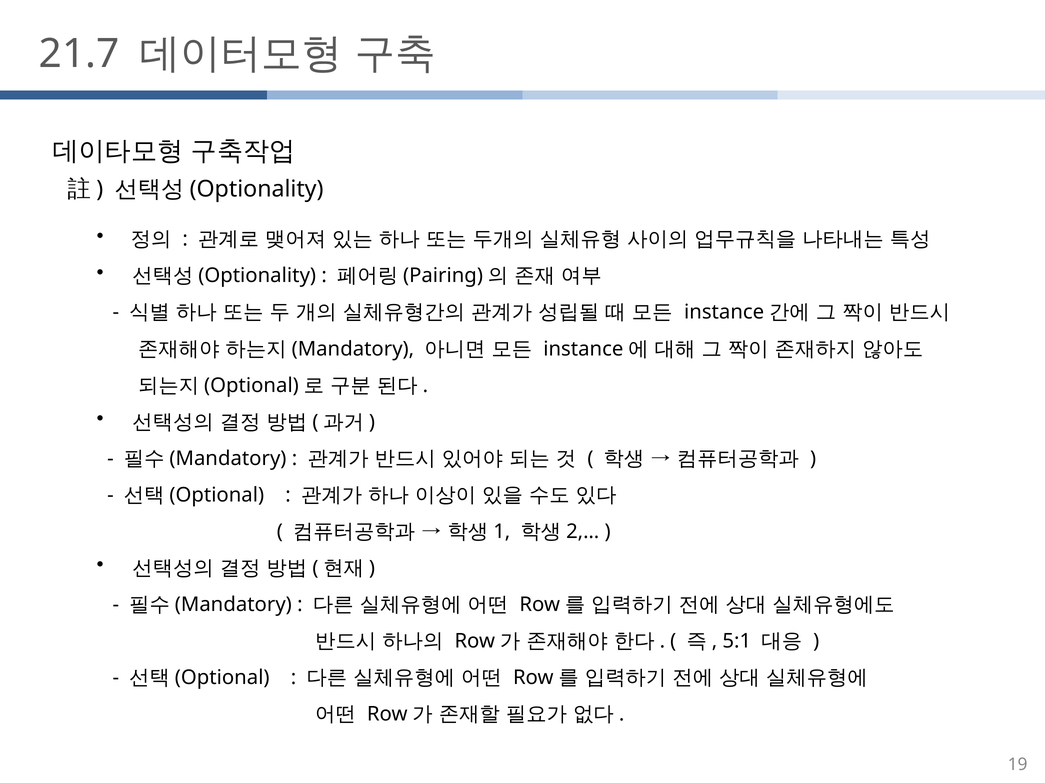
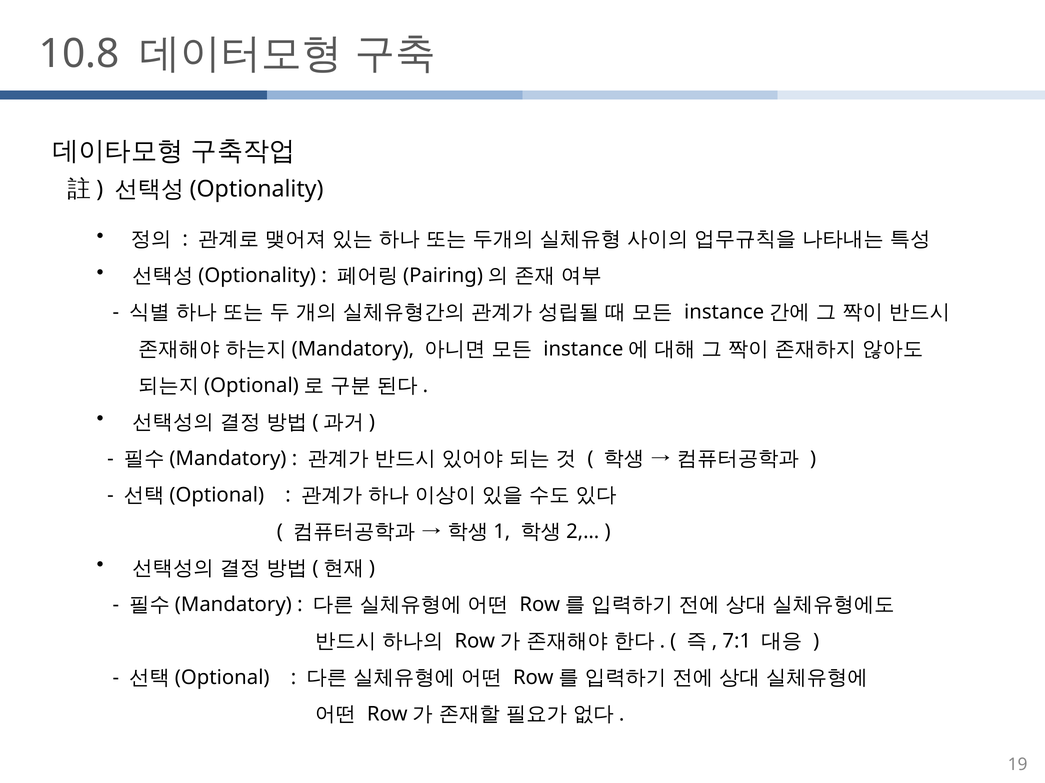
21.7: 21.7 -> 10.8 (79, 54)
5:1: 5:1 -> 7:1 (737, 642)
